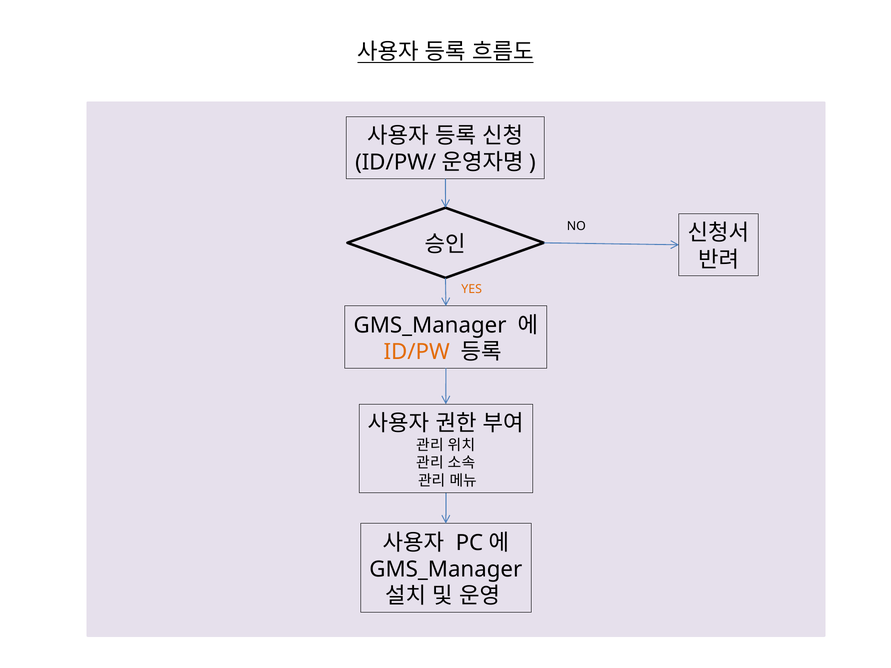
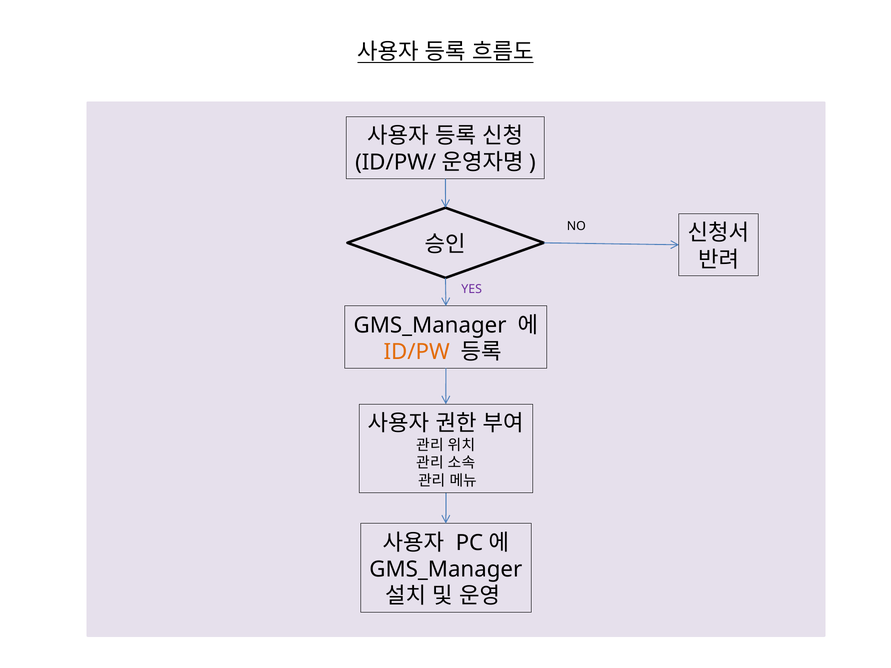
YES colour: orange -> purple (472, 289)
